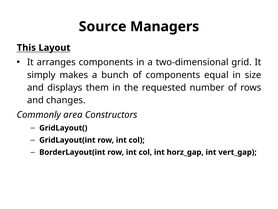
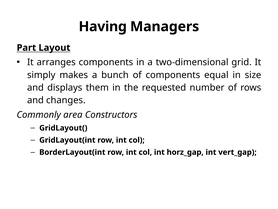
Source: Source -> Having (103, 27)
This: This -> Part (26, 48)
